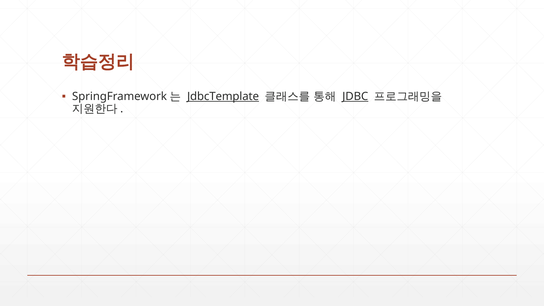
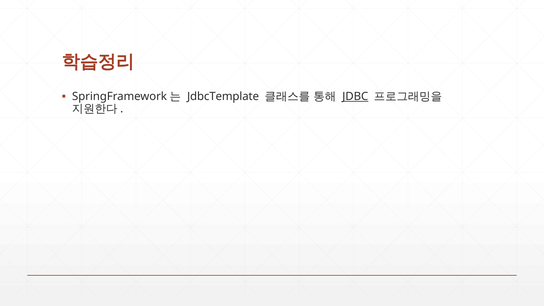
JdbcTemplate underline: present -> none (223, 96)
